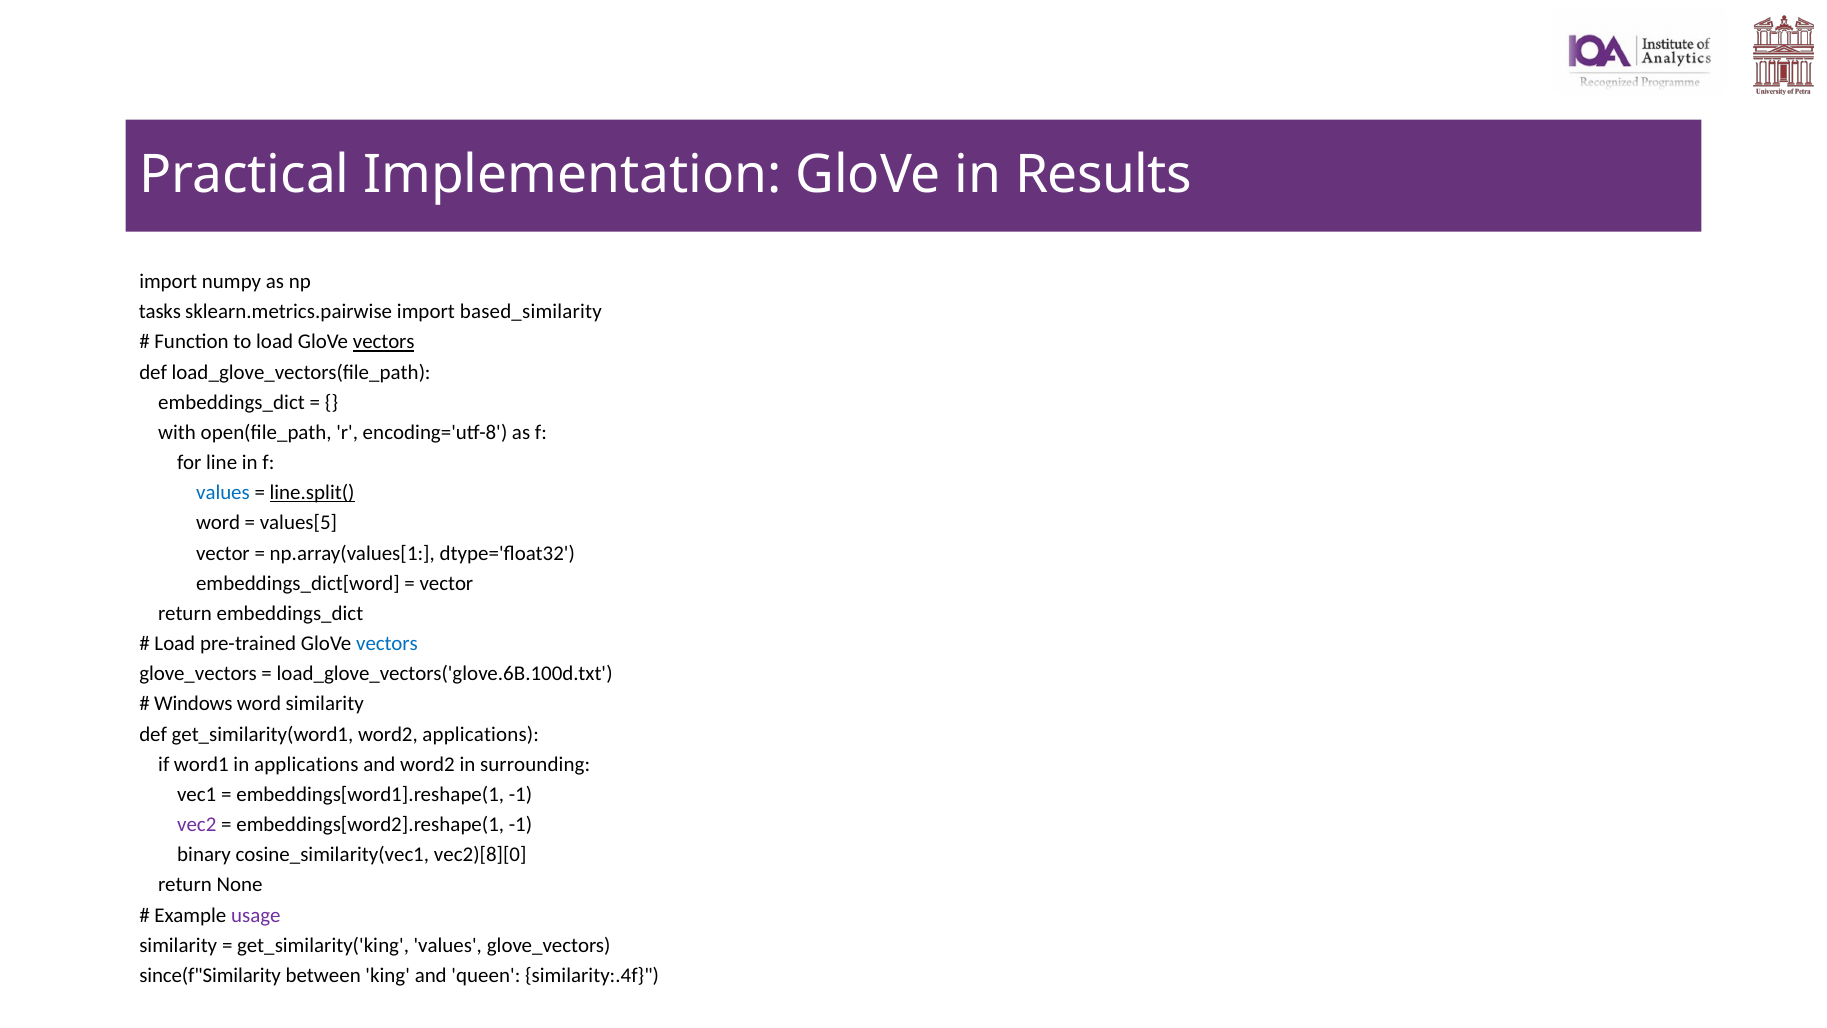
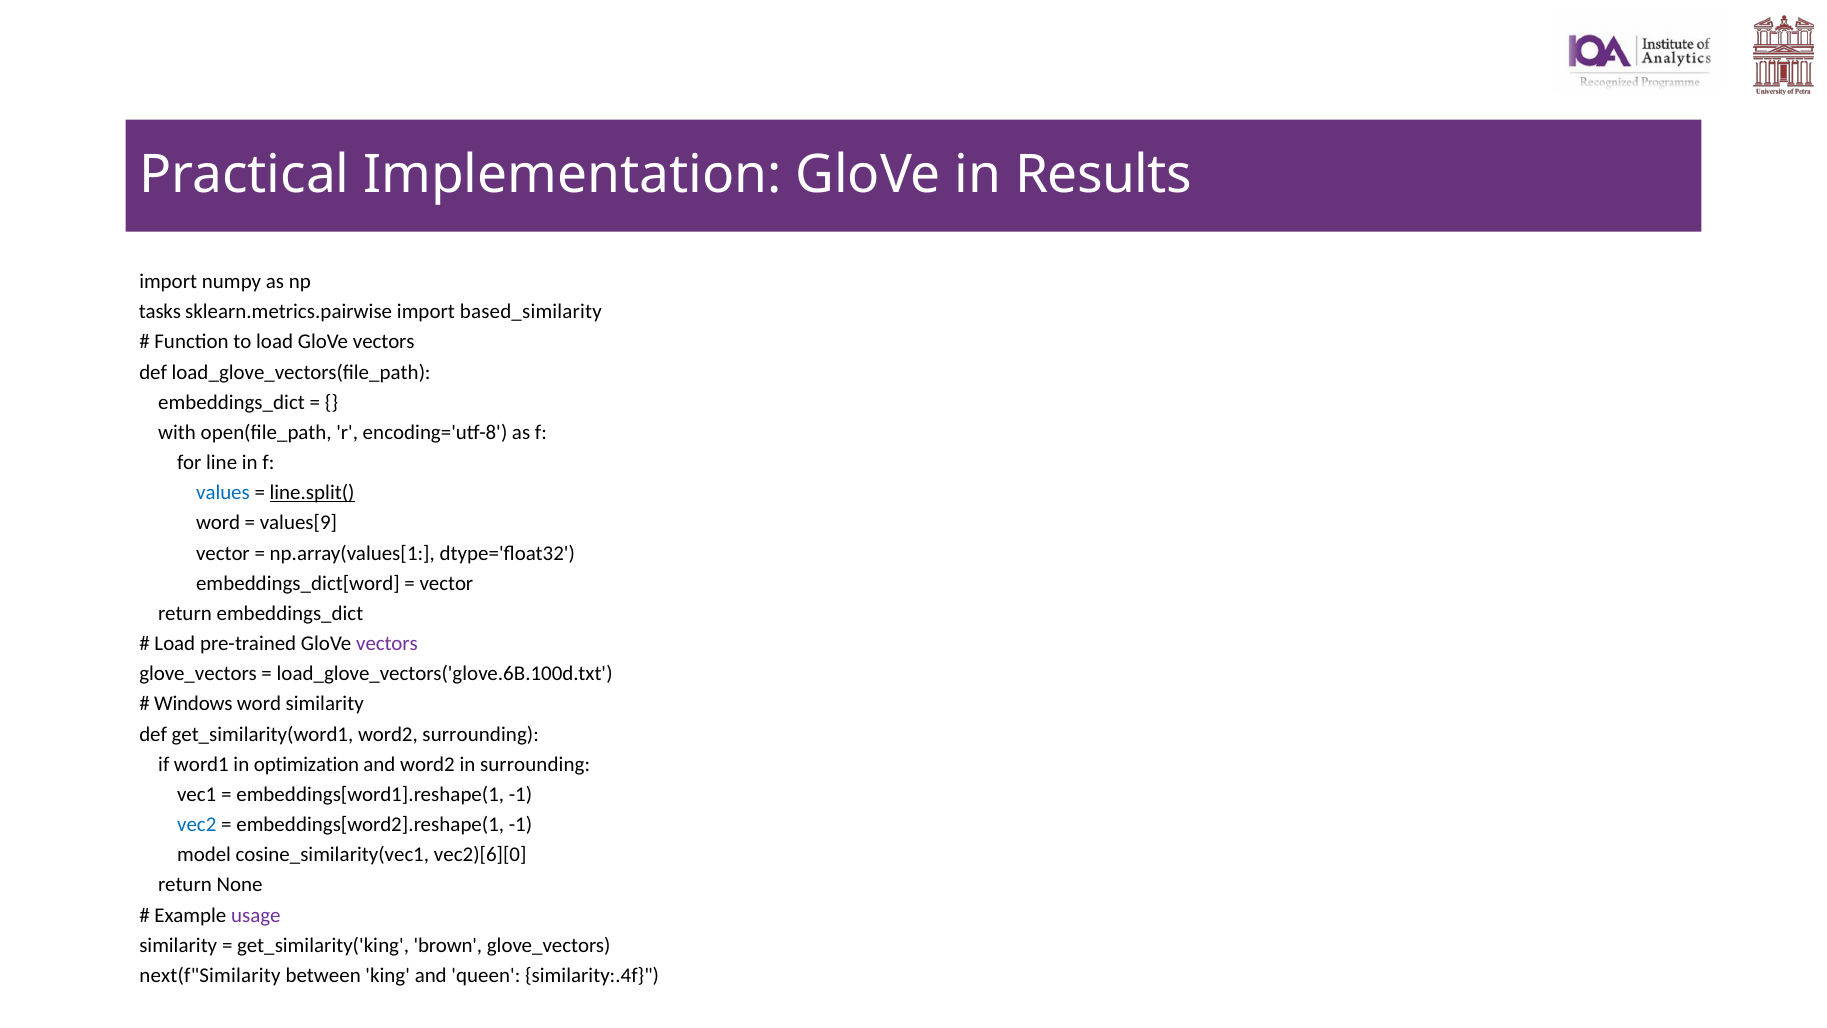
vectors underline: present -> none (384, 342)
values[5: values[5 -> values[9 (298, 523)
vectors colour: blue -> purple (387, 643)
word2 applications: applications -> surrounding (481, 734)
in applications: applications -> optimization (306, 764)
vec2 colour: purple -> blue (197, 824)
binary: binary -> model (204, 855)
vec2)[8][0: vec2)[8][0 -> vec2)[6][0 (480, 855)
get_similarity('king values: values -> brown (448, 945)
since(f"Similarity: since(f"Similarity -> next(f"Similarity (210, 975)
